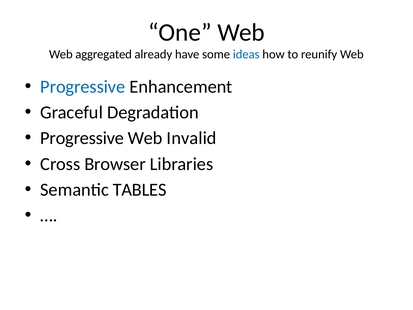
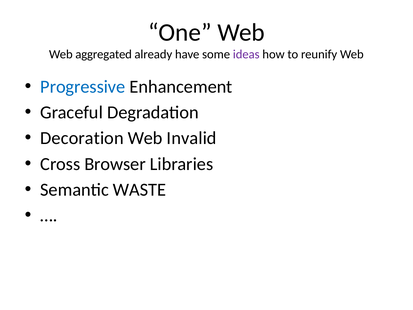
ideas colour: blue -> purple (246, 54)
Progressive: Progressive -> Decoration (82, 138)
TABLES: TABLES -> WASTE (140, 190)
